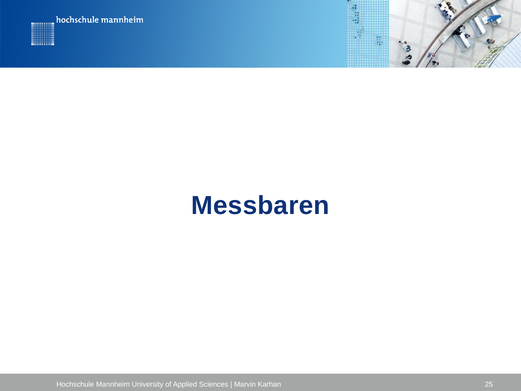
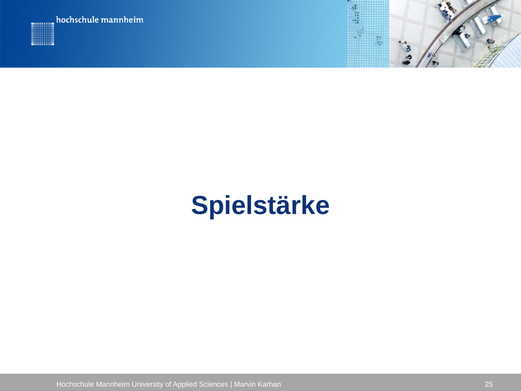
Messbaren: Messbaren -> Spielstärke (260, 206)
